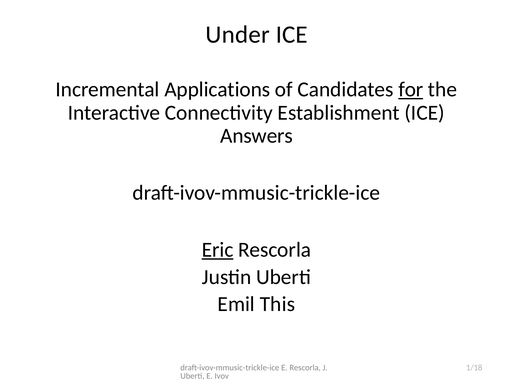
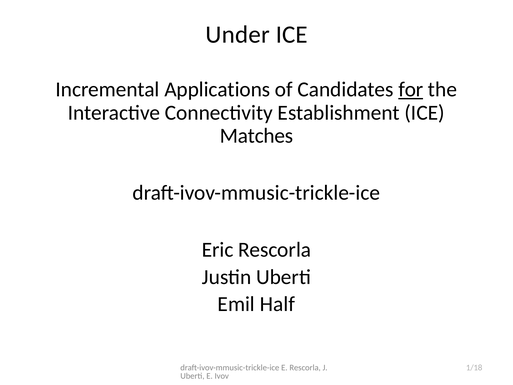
Answers: Answers -> Matches (257, 136)
Eric underline: present -> none (218, 250)
This: This -> Half (277, 304)
